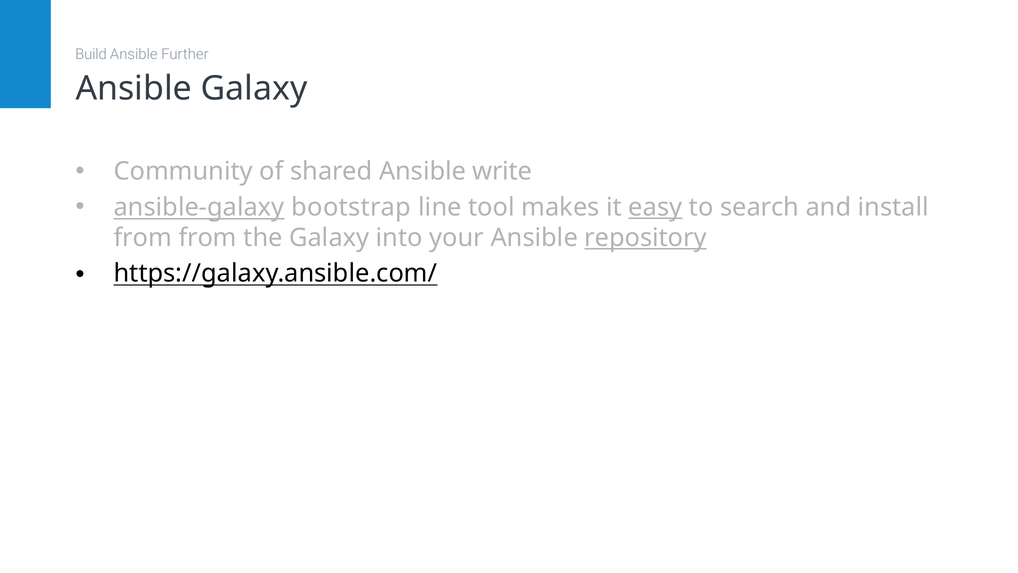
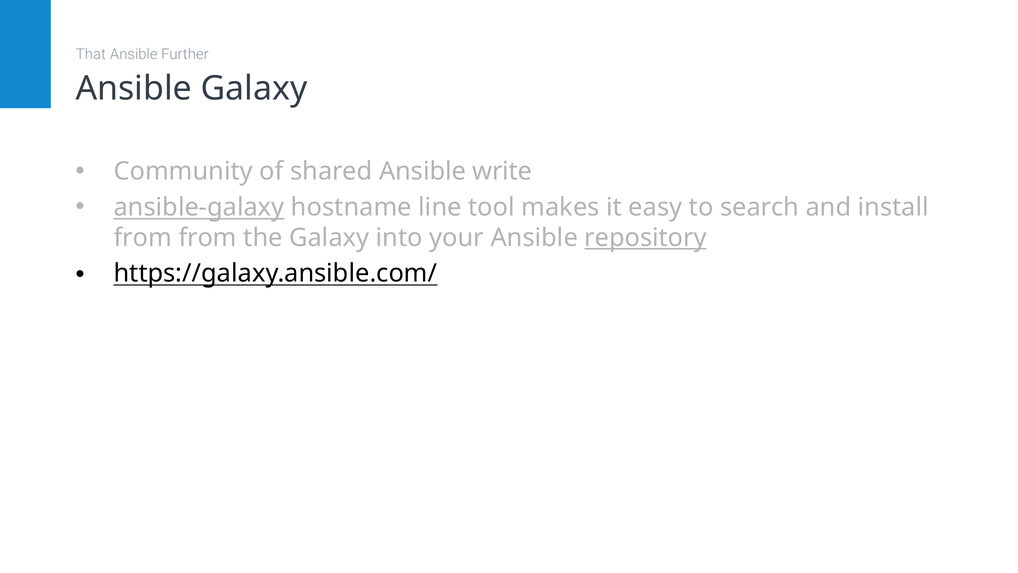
Build: Build -> That (91, 54)
bootstrap: bootstrap -> hostname (351, 207)
easy underline: present -> none (655, 207)
